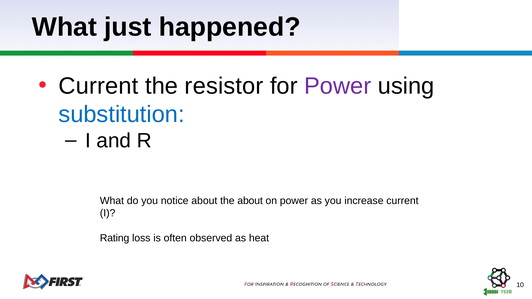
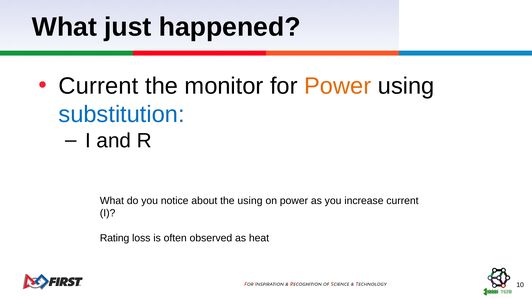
resistor: resistor -> monitor (224, 86)
Power colour: purple -> orange (338, 86)
the about: about -> using (250, 201)
